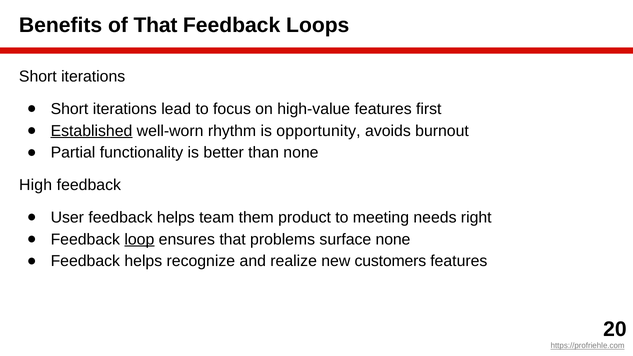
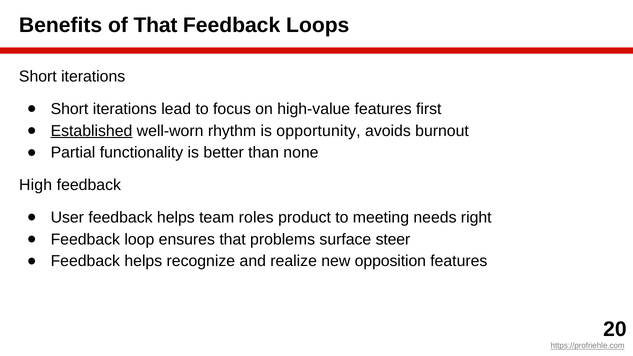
them: them -> roles (256, 218)
loop underline: present -> none (139, 239)
surface none: none -> steer (393, 239)
customers: customers -> opposition (390, 261)
